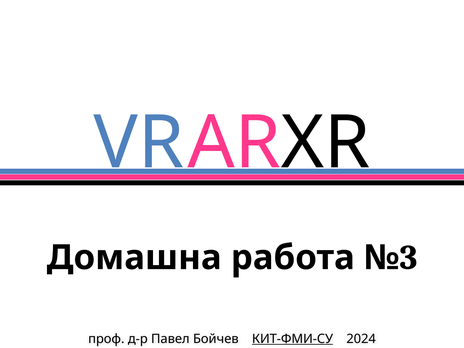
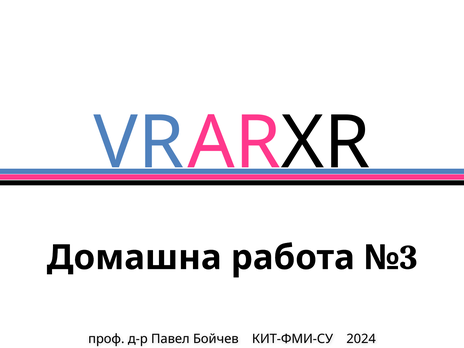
КИТ-ФМИ-СУ underline: present -> none (293, 339)
